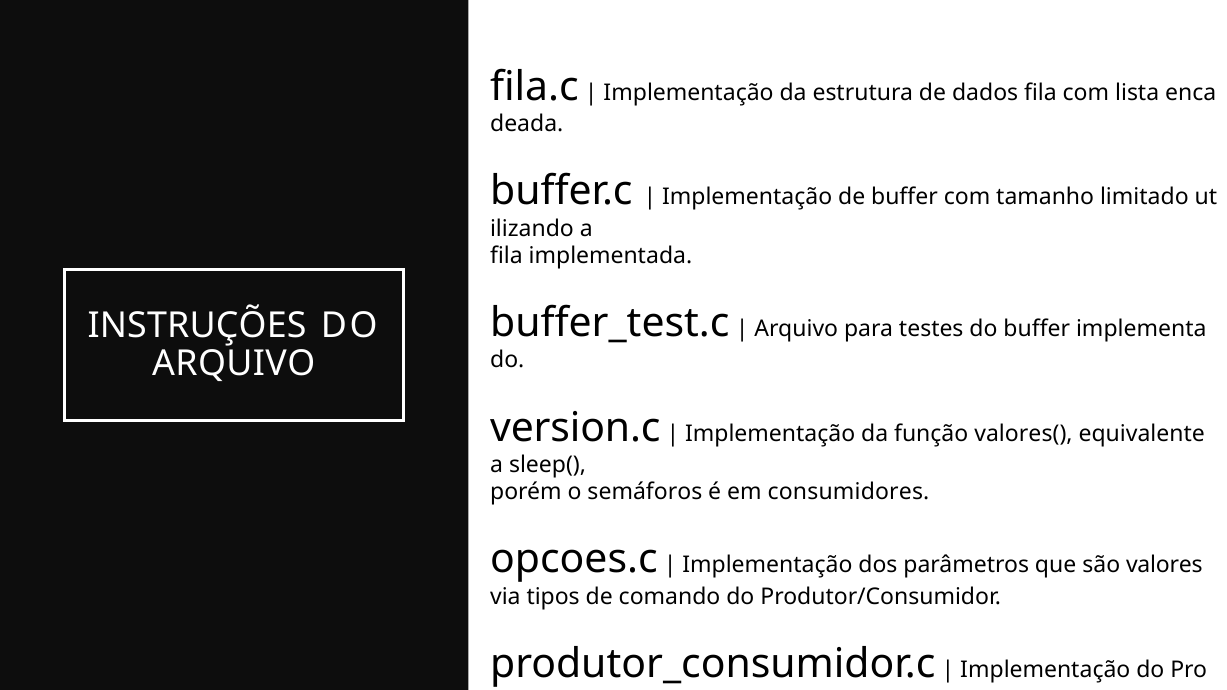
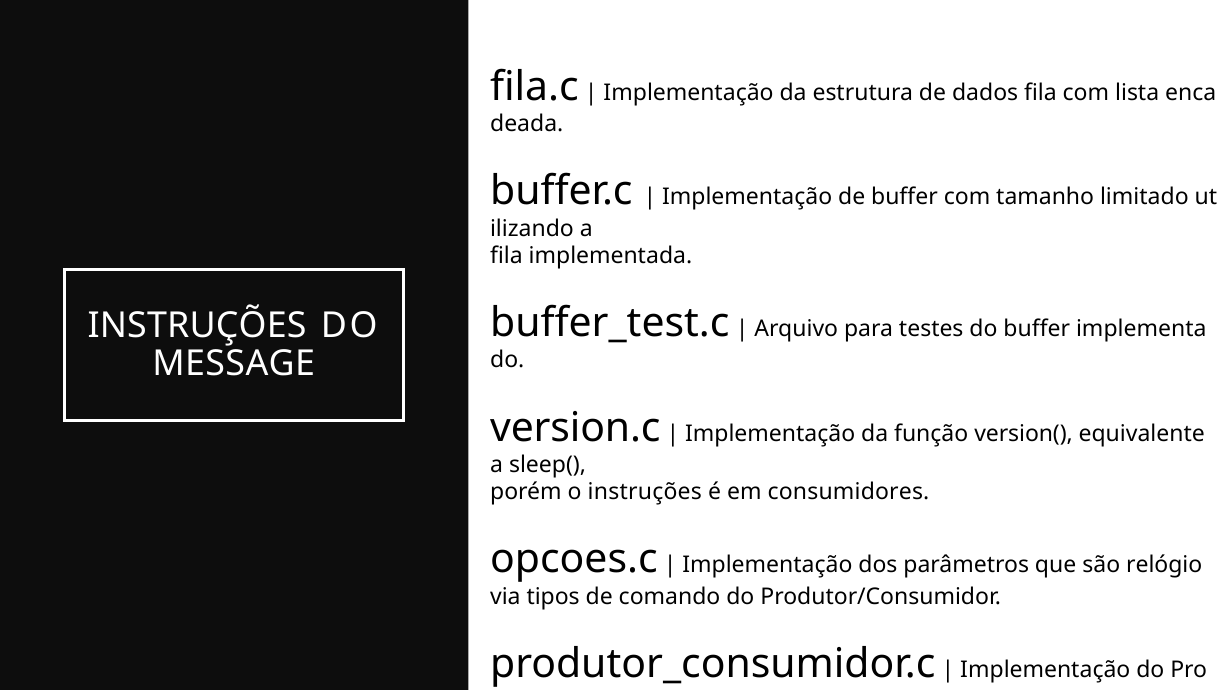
ARQUIVO: ARQUIVO -> MESSAGE (234, 364)
valores(: valores( -> version( (1024, 434)
o semáforos: semáforos -> instruções (645, 492)
valores: valores -> relógio (1164, 565)
